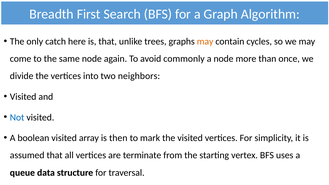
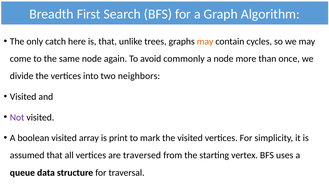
Not colour: blue -> purple (17, 117)
then: then -> print (118, 138)
terminate: terminate -> traversed (142, 155)
